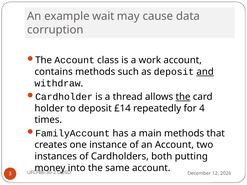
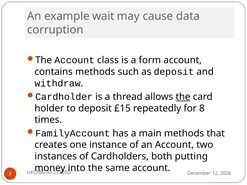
work: work -> form (150, 60)
and underline: present -> none (205, 72)
£14: £14 -> £15 (122, 108)
4: 4 -> 8 (202, 108)
